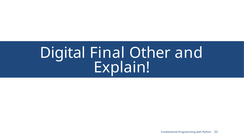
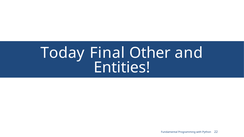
Digital: Digital -> Today (63, 53)
Explain: Explain -> Entities (122, 68)
